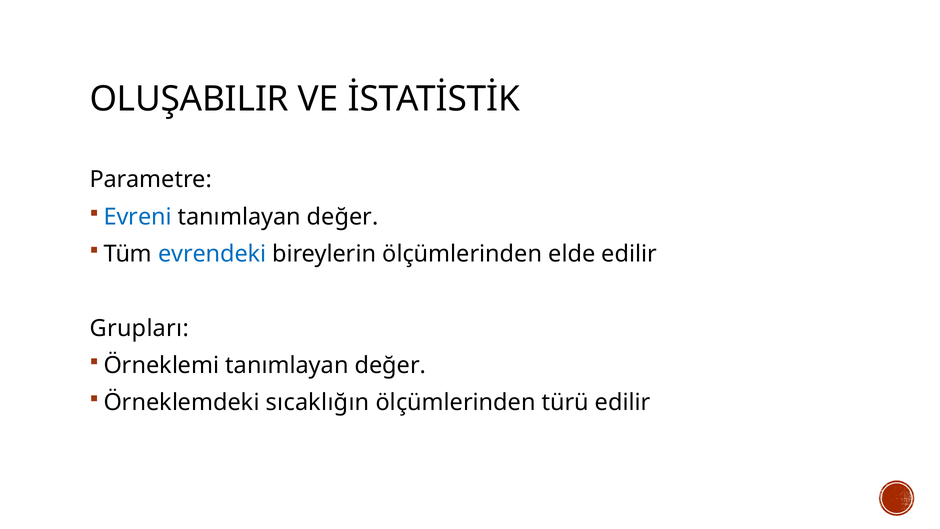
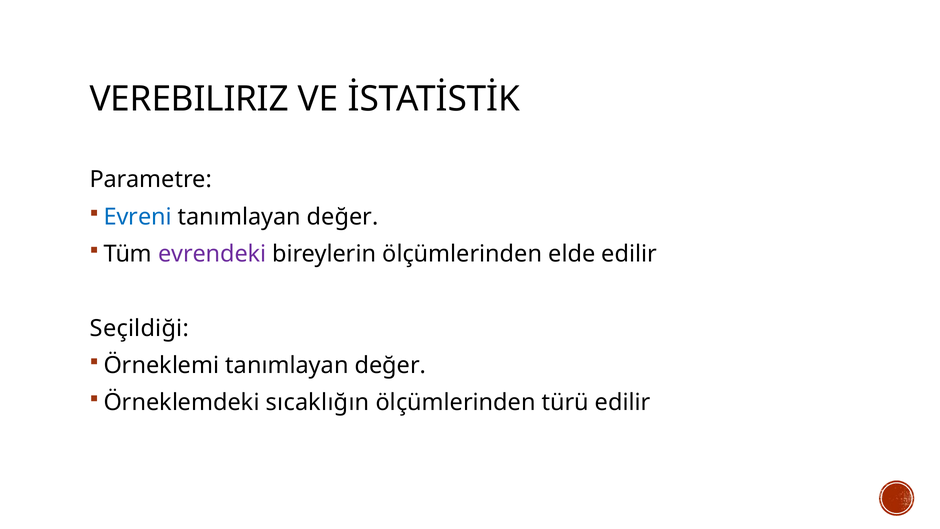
OLUŞABILIR: OLUŞABILIR -> VEREBILIRIZ (189, 99)
evrendeki colour: blue -> purple (212, 254)
Grupları: Grupları -> Seçildiği (139, 328)
